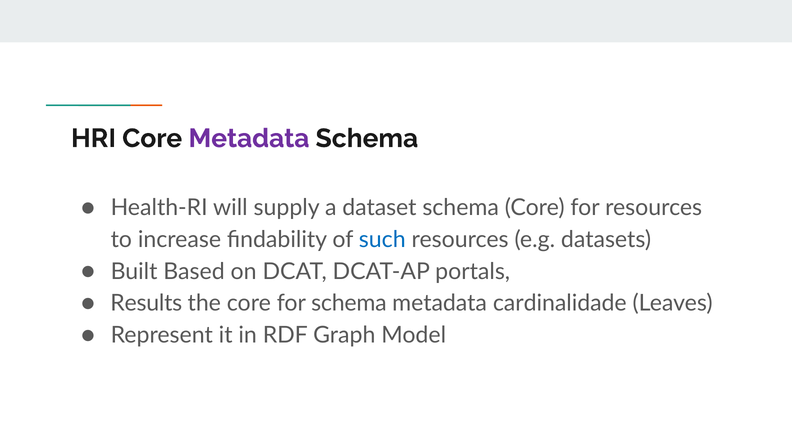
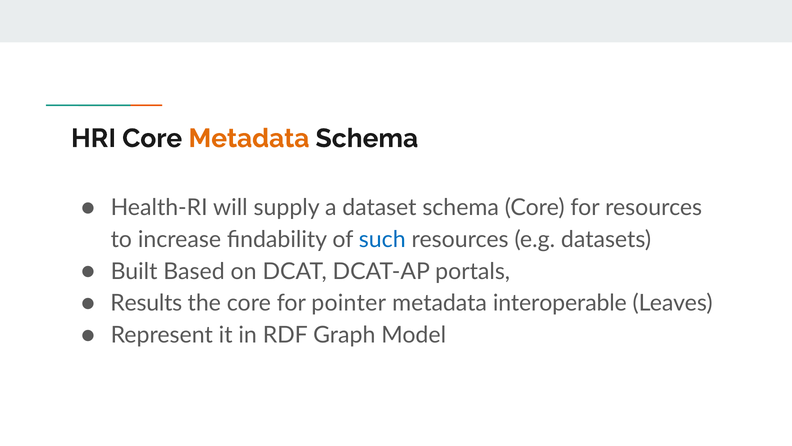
Metadata colour: purple -> orange (249, 138)
for schema: schema -> pointer (349, 303)
cardinalidade: cardinalidade -> interoperable (560, 303)
